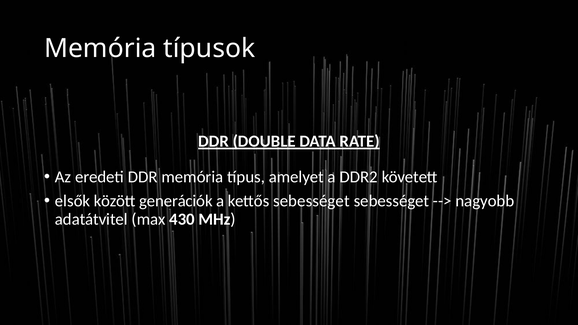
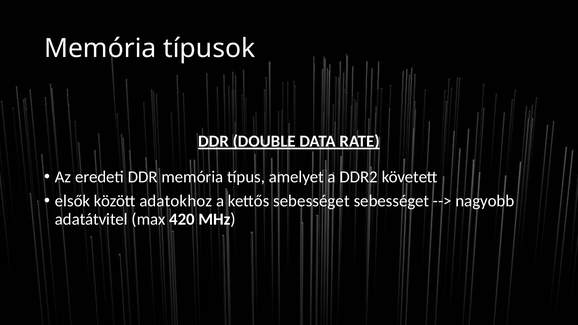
generációk: generációk -> adatokhoz (176, 201)
430: 430 -> 420 (182, 219)
